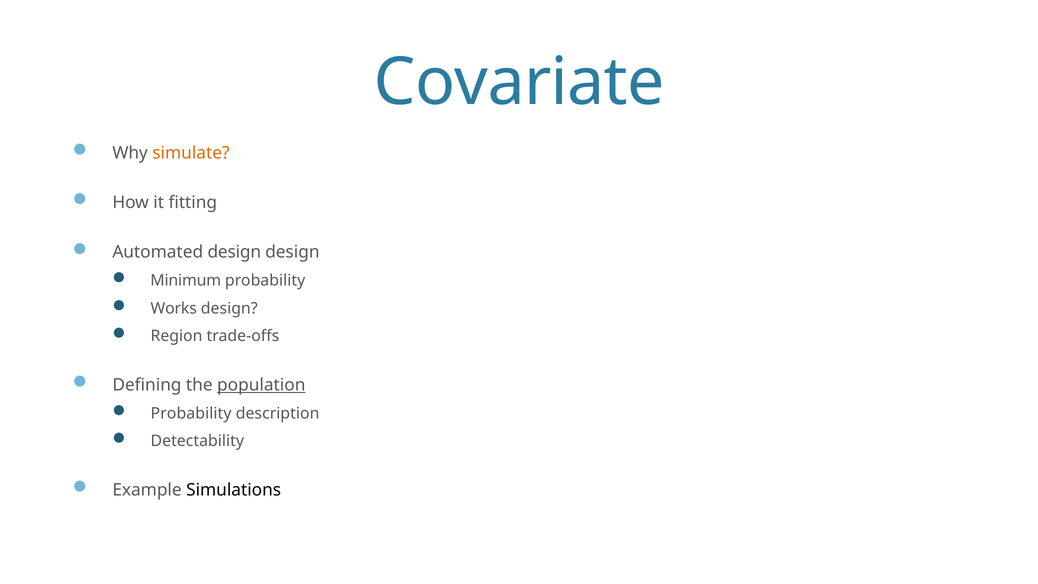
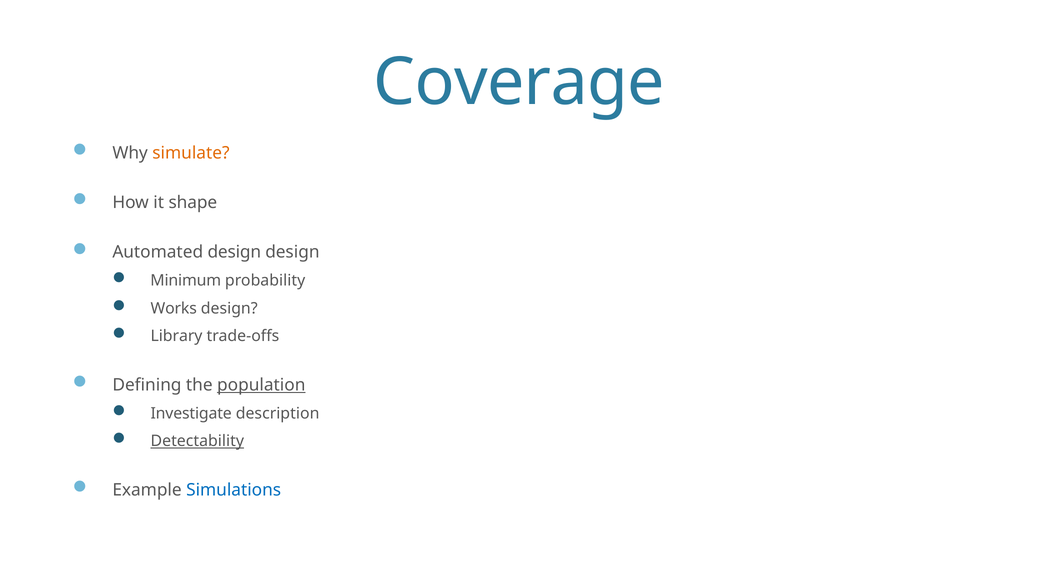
Covariate: Covariate -> Coverage (519, 83)
fitting: fitting -> shape (193, 203)
Region: Region -> Library (177, 336)
Probability: Probability -> Investigate (191, 413)
Detectability underline: none -> present (197, 441)
Simulations colour: black -> blue (234, 490)
